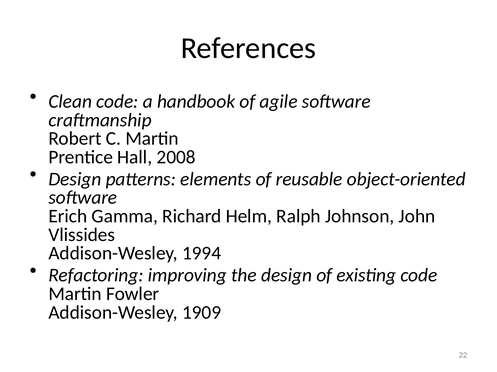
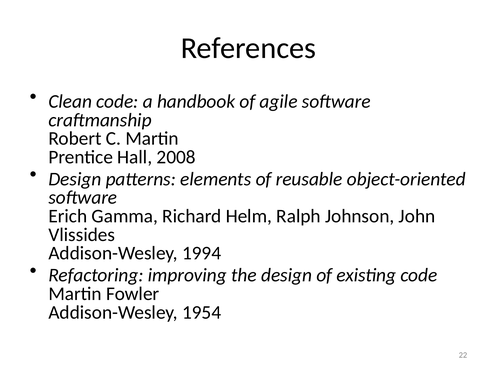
1909: 1909 -> 1954 (202, 313)
